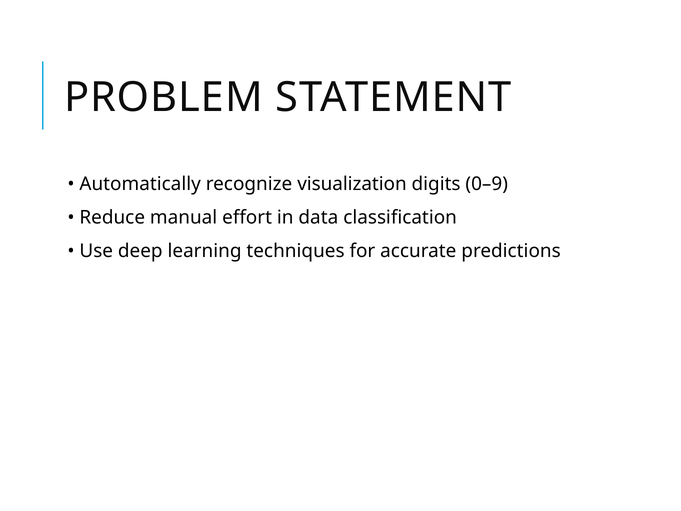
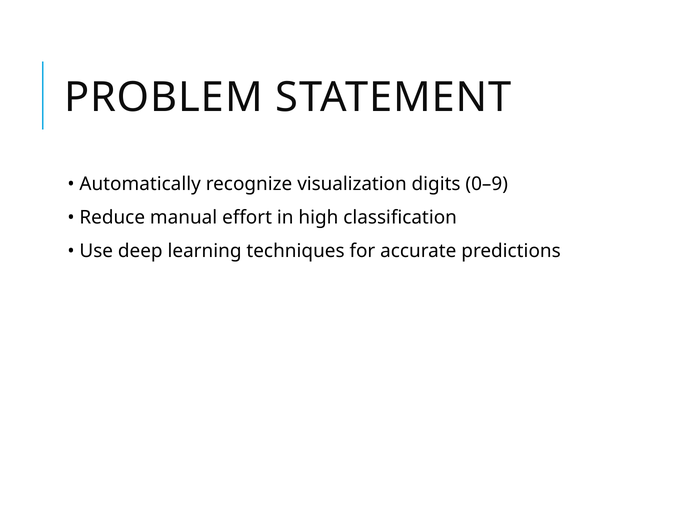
data: data -> high (318, 217)
